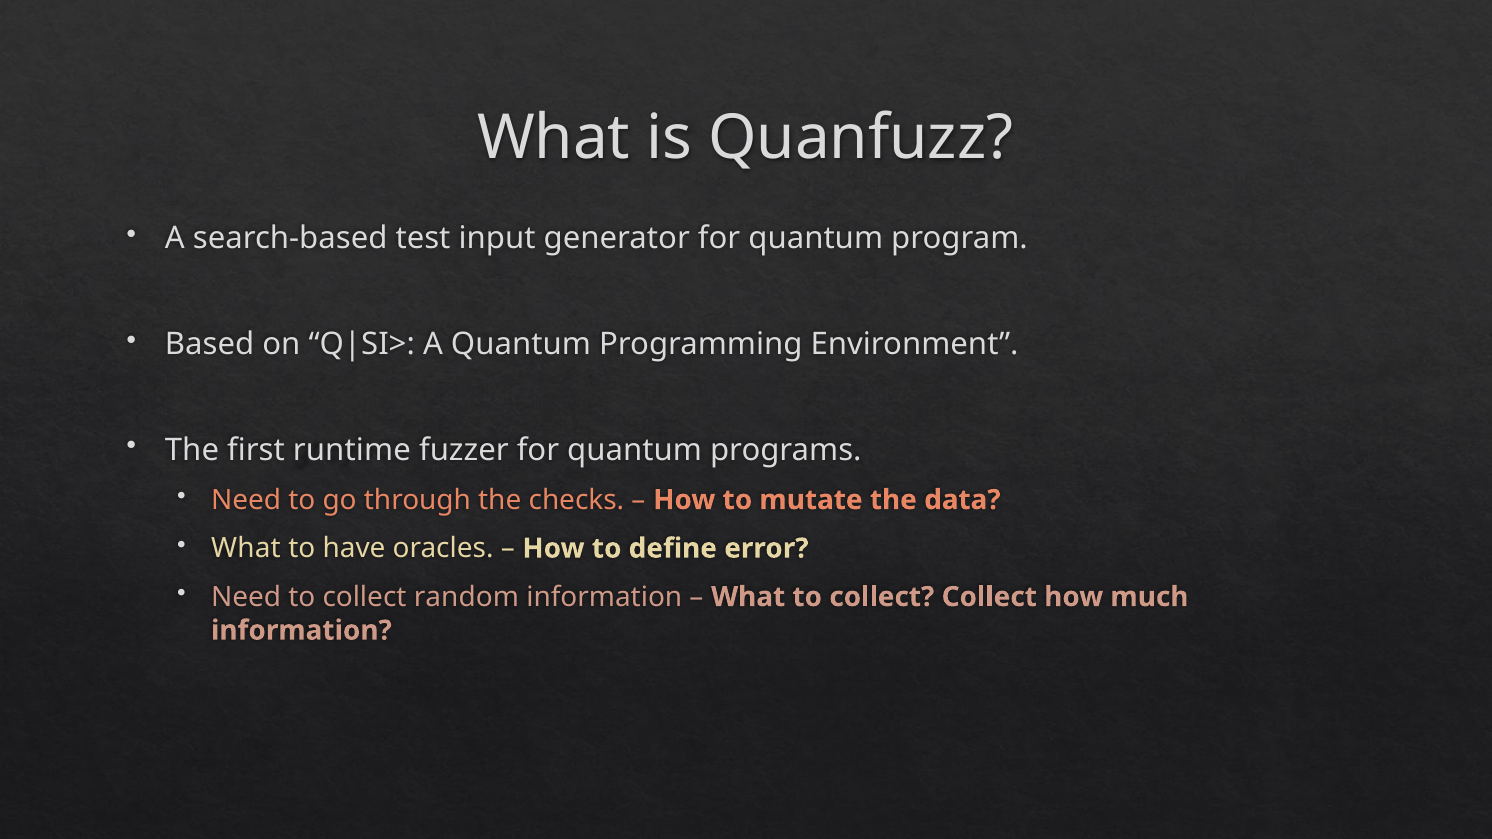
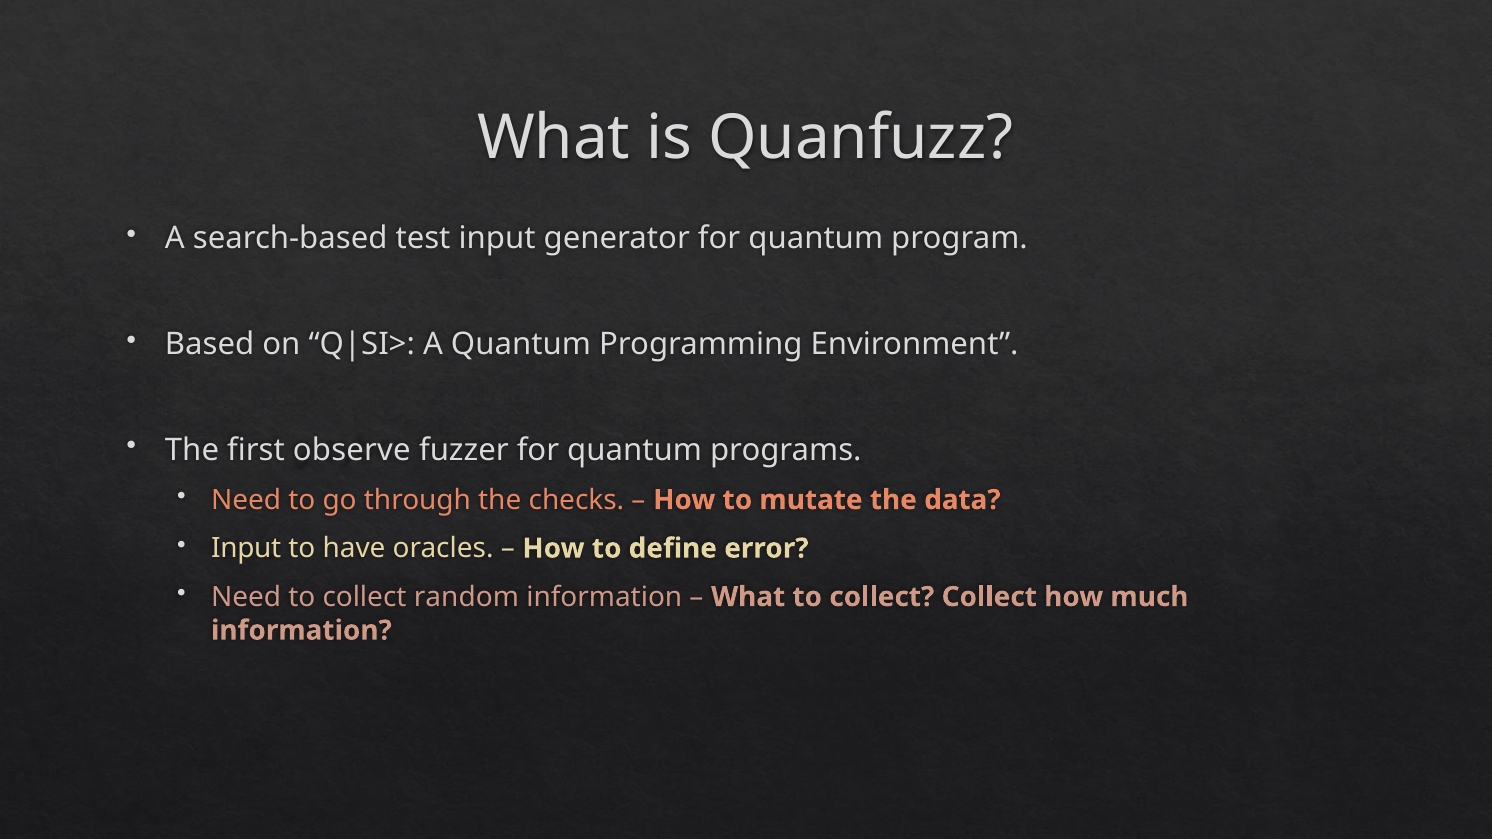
runtime: runtime -> observe (352, 450)
What: What -> Input (246, 549)
